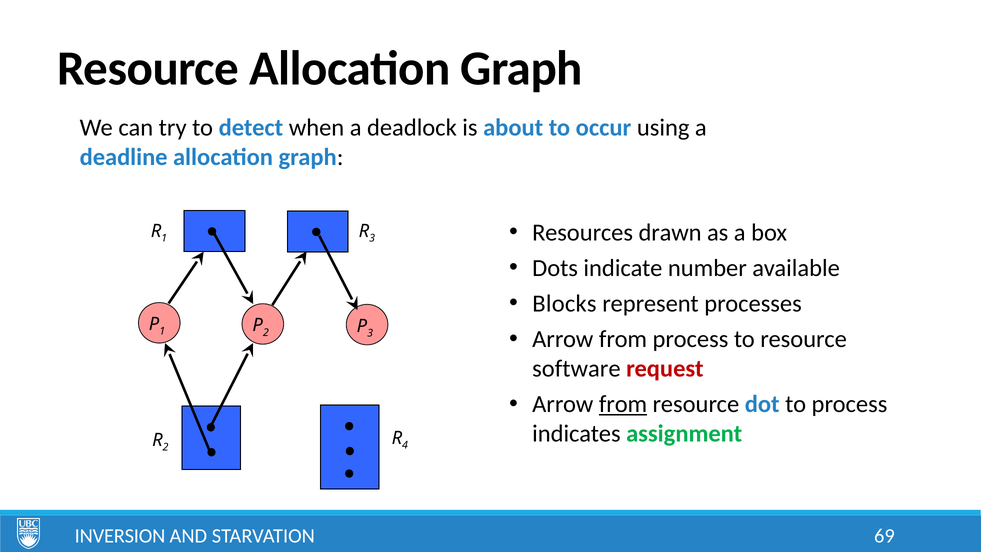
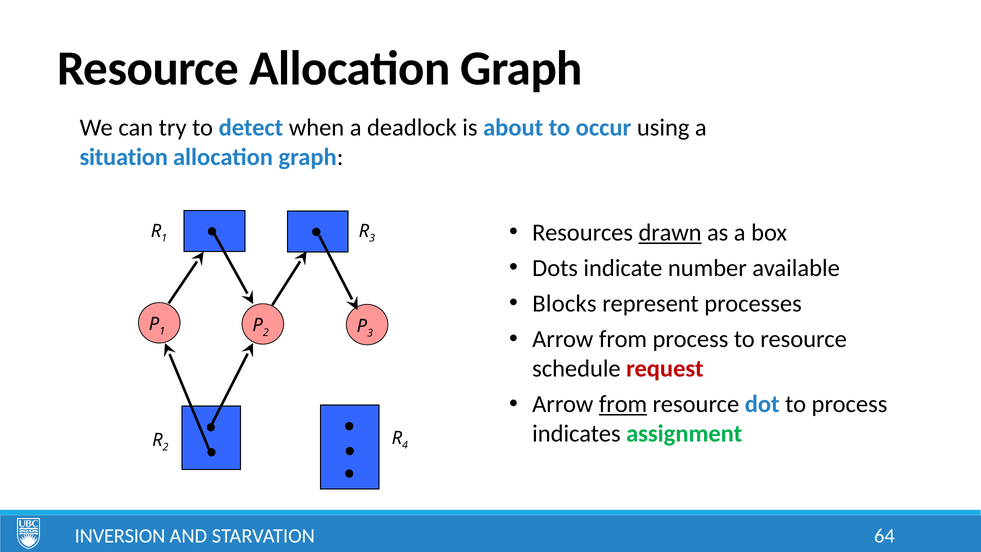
deadline: deadline -> situation (124, 157)
drawn underline: none -> present (670, 232)
software: software -> schedule (576, 369)
69: 69 -> 64 (884, 536)
